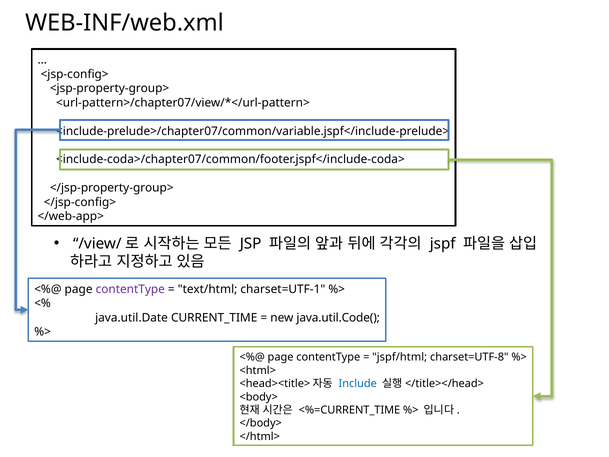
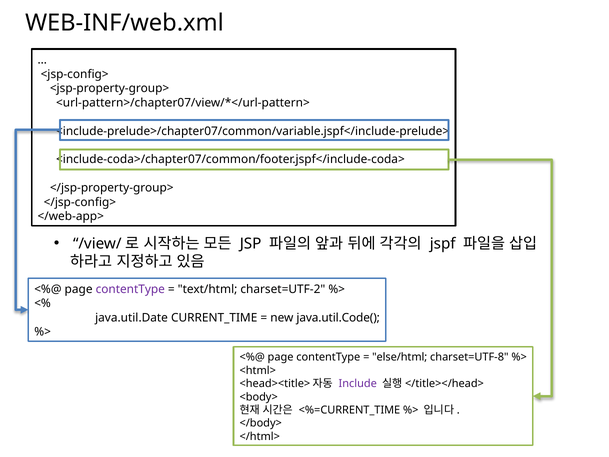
charset=UTF-1: charset=UTF-1 -> charset=UTF-2 (283, 289)
jspf/html: jspf/html -> else/html (400, 357)
Include colour: blue -> purple (358, 383)
